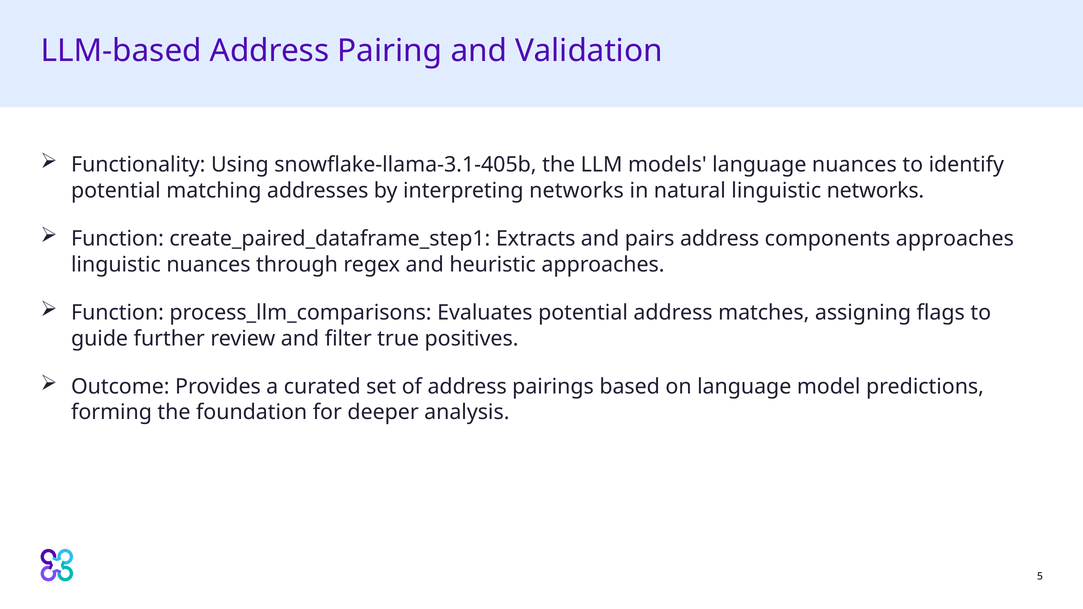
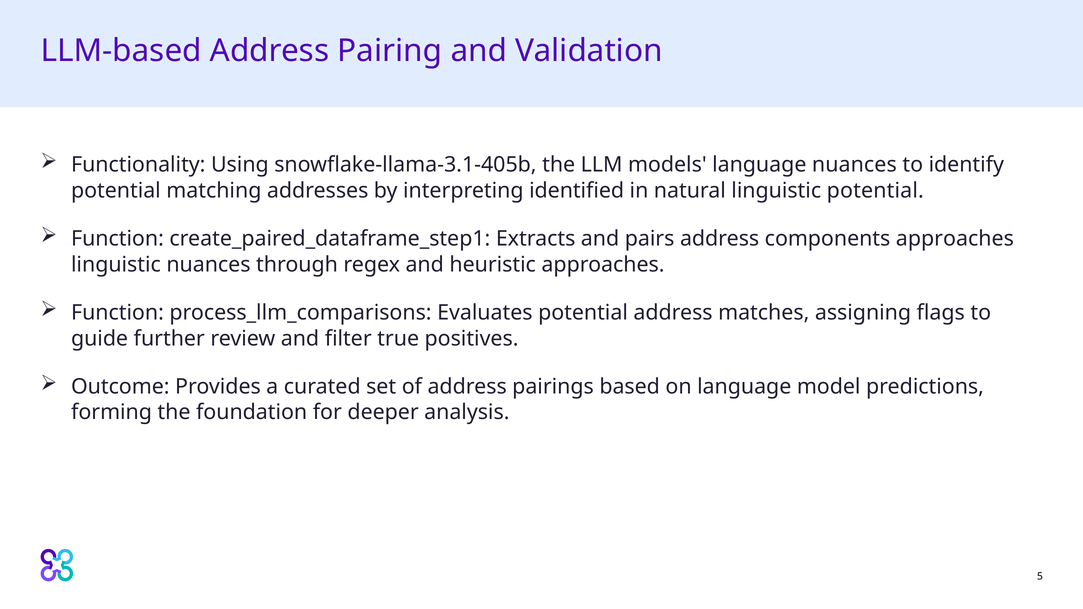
interpreting networks: networks -> identified (577, 191)
linguistic networks: networks -> potential (875, 191)
